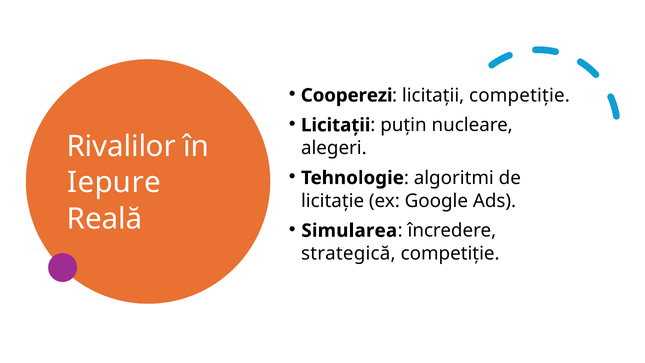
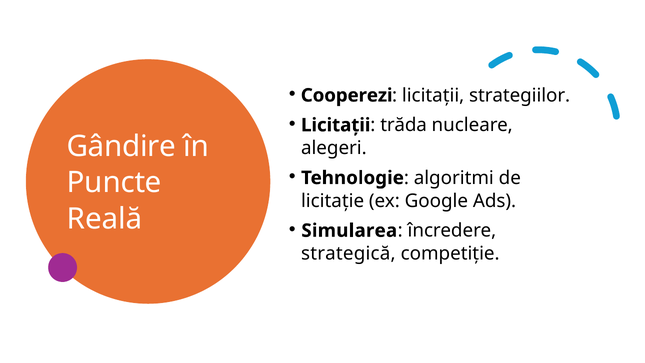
licitații competiție: competiție -> strategiilor (520, 95)
puțin: puțin -> trăda (404, 125)
Rivalilor: Rivalilor -> Gândire (121, 146)
Iepure: Iepure -> Puncte (114, 183)
